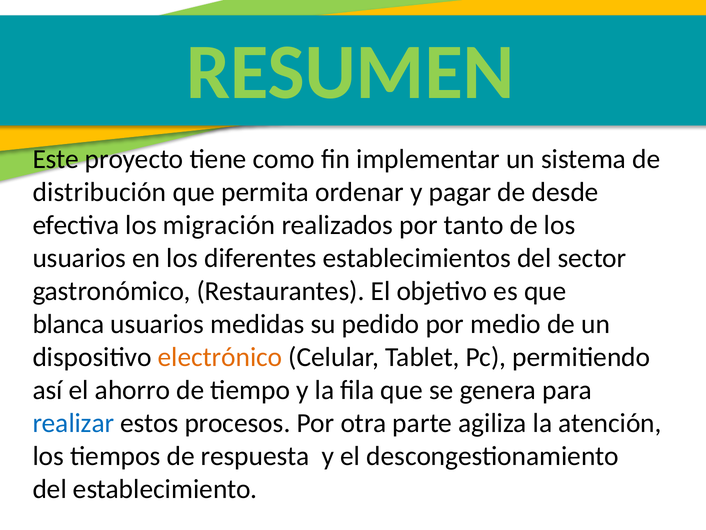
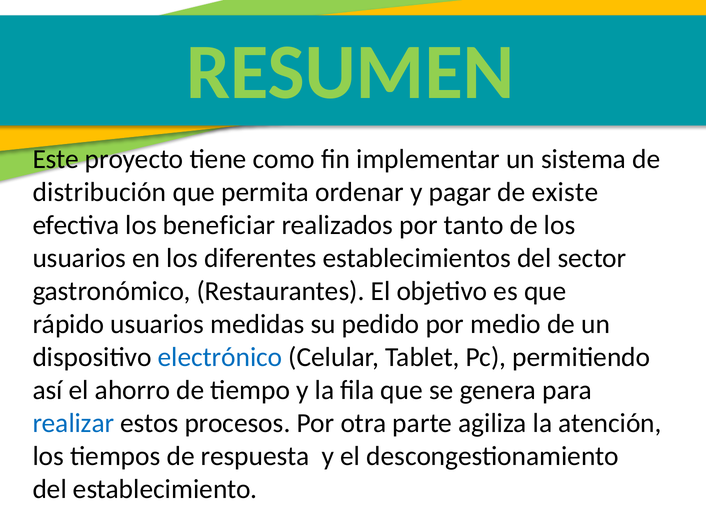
desde: desde -> existe (565, 192)
migración: migración -> beneficiar (219, 225)
blanca: blanca -> rápido (68, 324)
electrónico colour: orange -> blue (220, 357)
